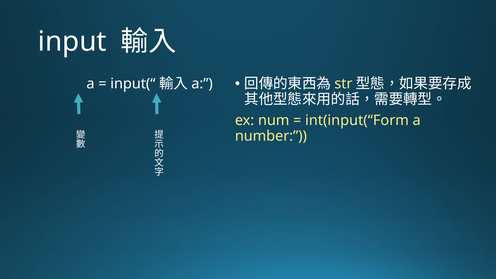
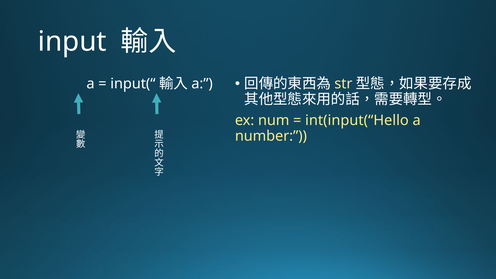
int(input(“Form: int(input(“Form -> int(input(“Hello (357, 120)
